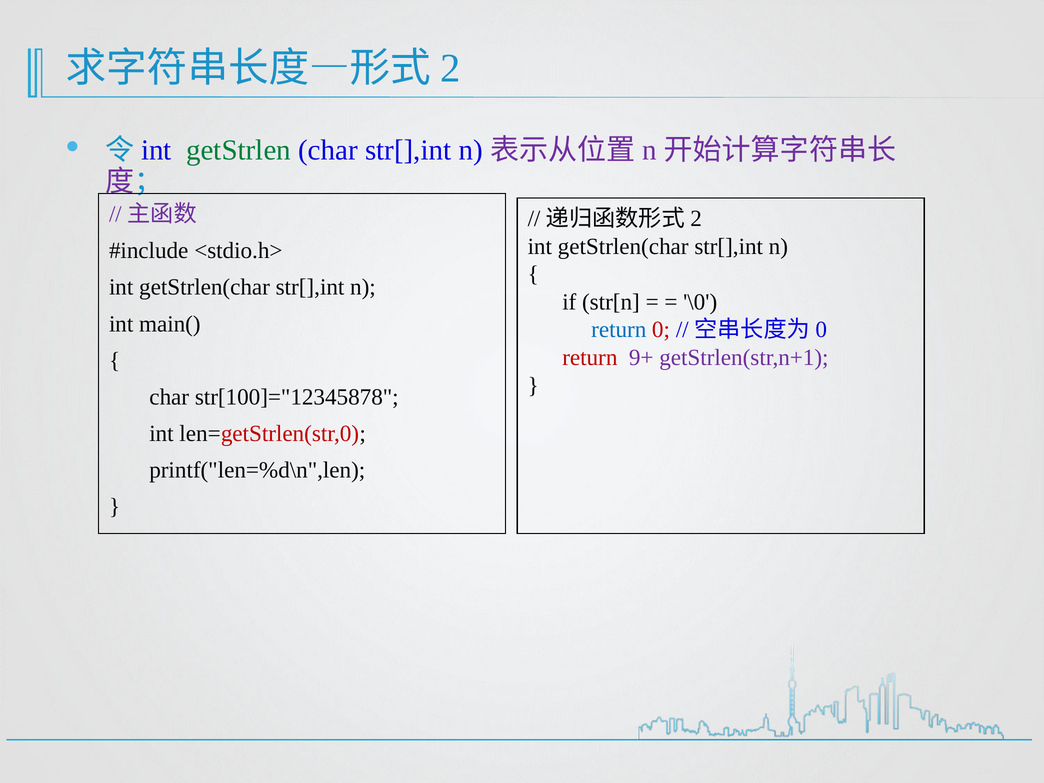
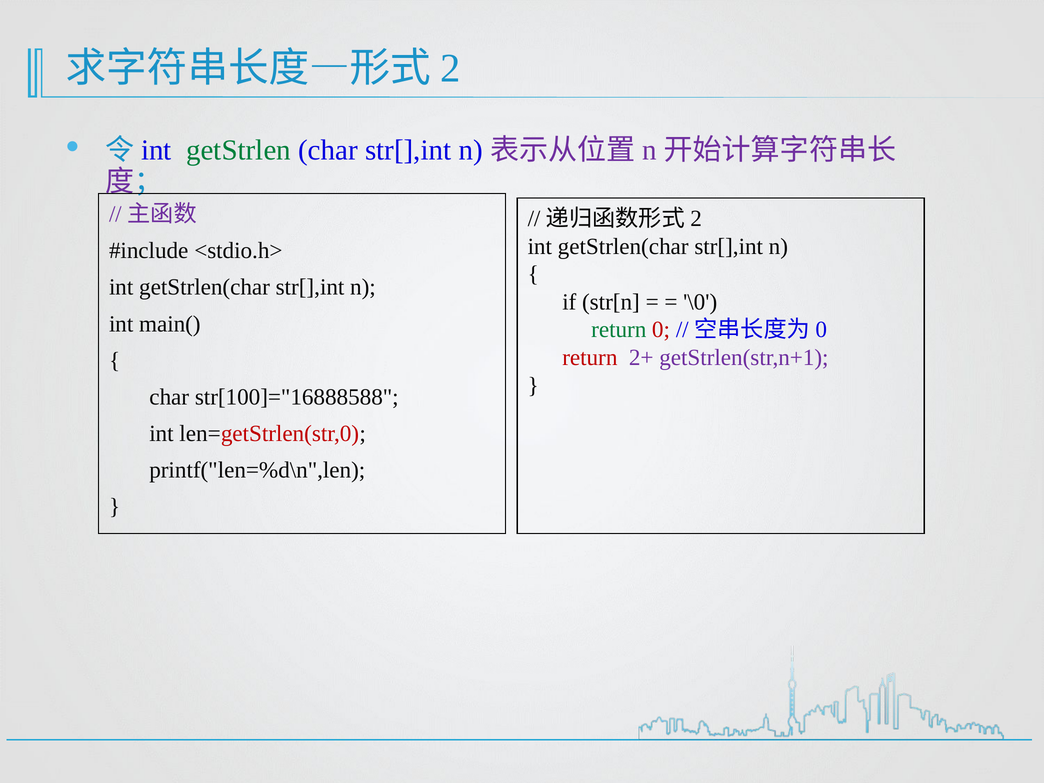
return colour: blue -> green (619, 330)
9+: 9+ -> 2+ (641, 358)
str[100]="12345878: str[100]="12345878 -> str[100]="16888588 (297, 397)
